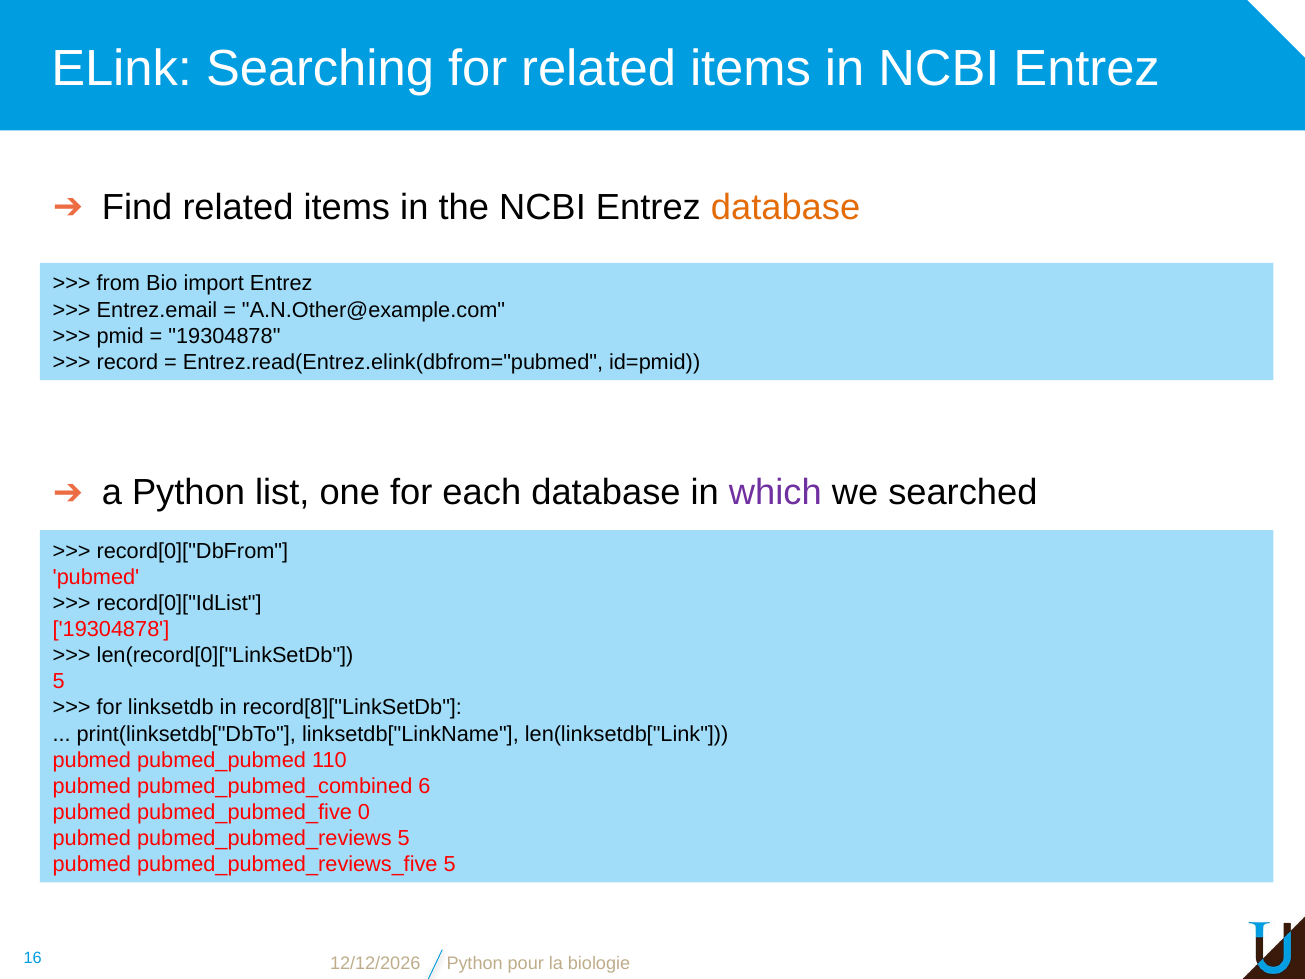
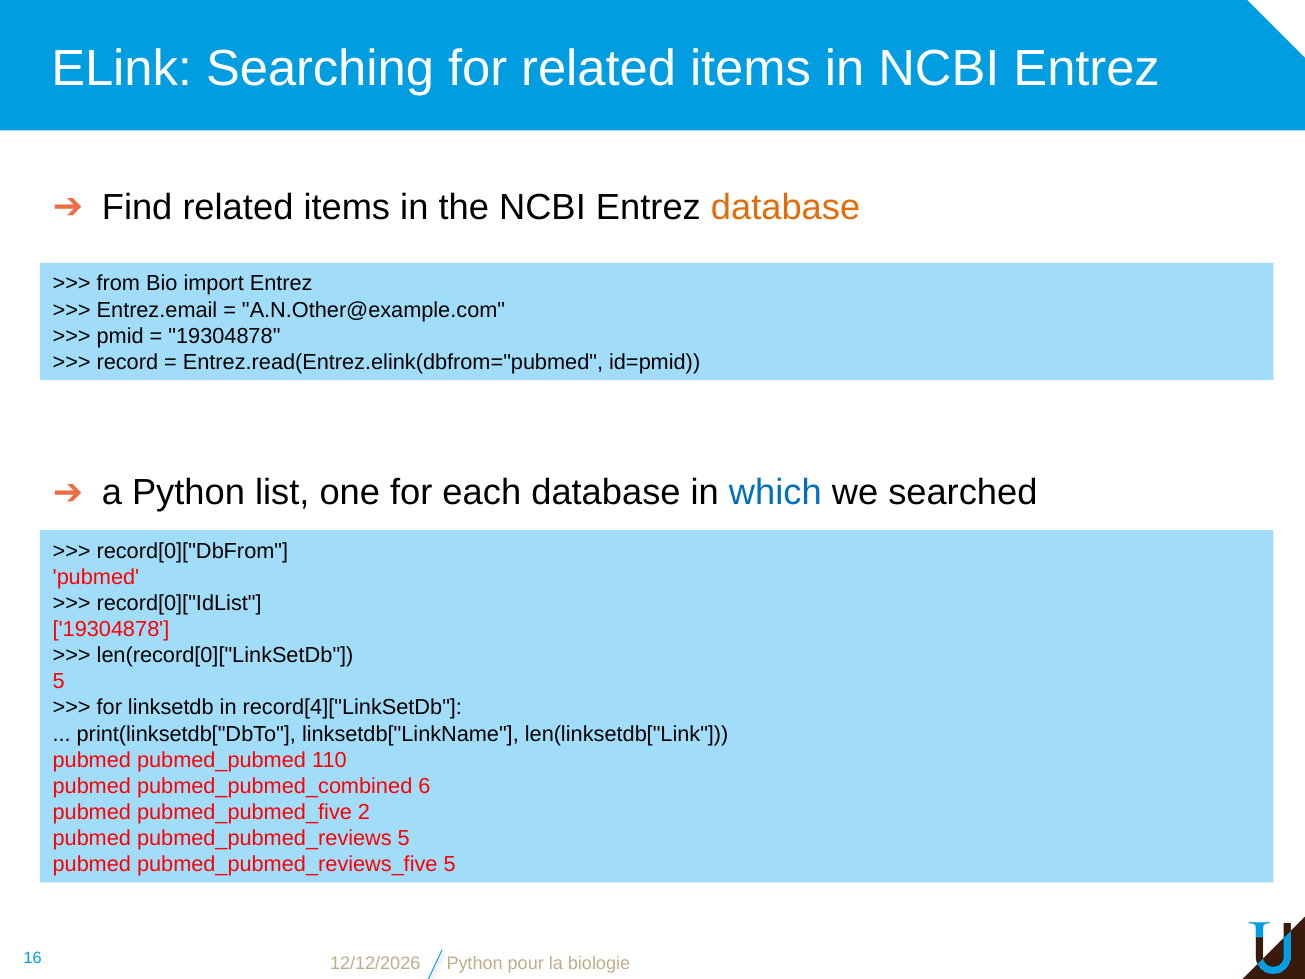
which colour: purple -> blue (775, 493)
record[8]["LinkSetDb: record[8]["LinkSetDb -> record[4]["LinkSetDb (352, 708)
0: 0 -> 2 (364, 812)
